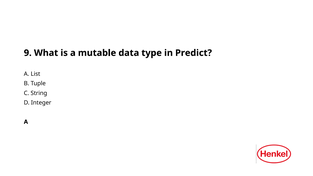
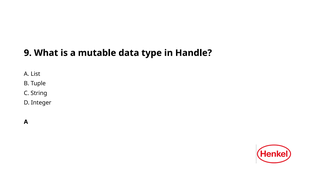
Predict: Predict -> Handle (194, 53)
